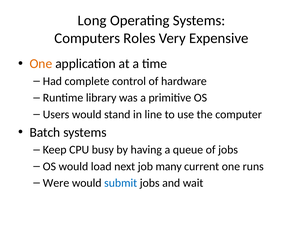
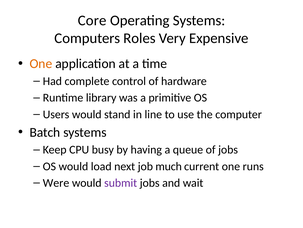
Long: Long -> Core (92, 20)
many: many -> much (169, 166)
submit colour: blue -> purple (121, 182)
